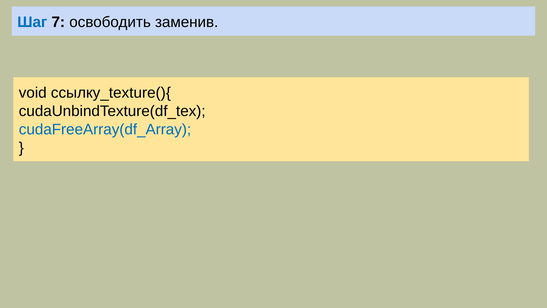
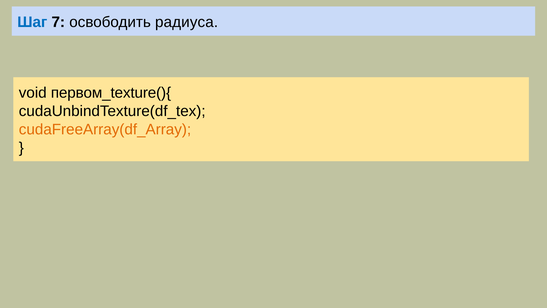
заменив: заменив -> радиуса (187, 22)
ссылку_texture(){: ссылку_texture(){ -> первом_texture(){ (111, 93)
cudaFreeArray(df_Array colour: blue -> orange (105, 129)
